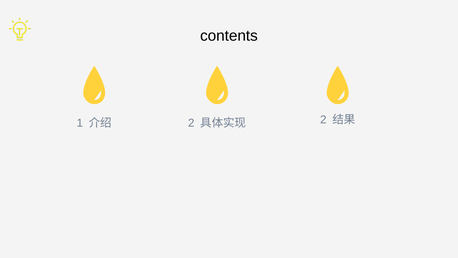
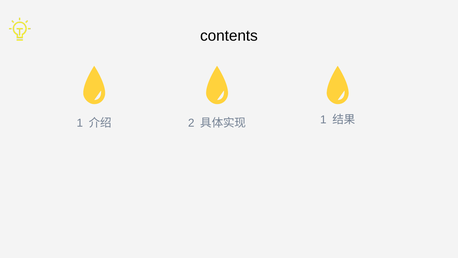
2: 2 -> 1 (323, 120)
